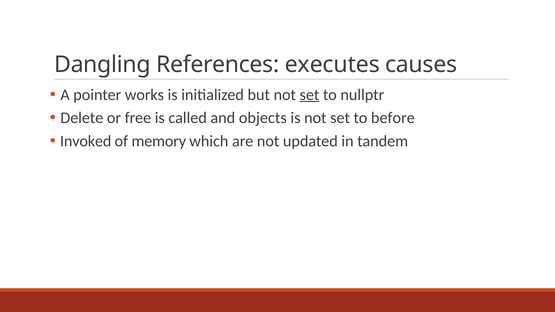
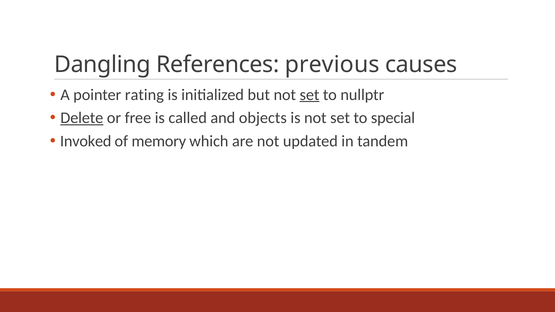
executes: executes -> previous (332, 65)
works: works -> rating (144, 95)
Delete underline: none -> present (82, 118)
before: before -> special (393, 118)
